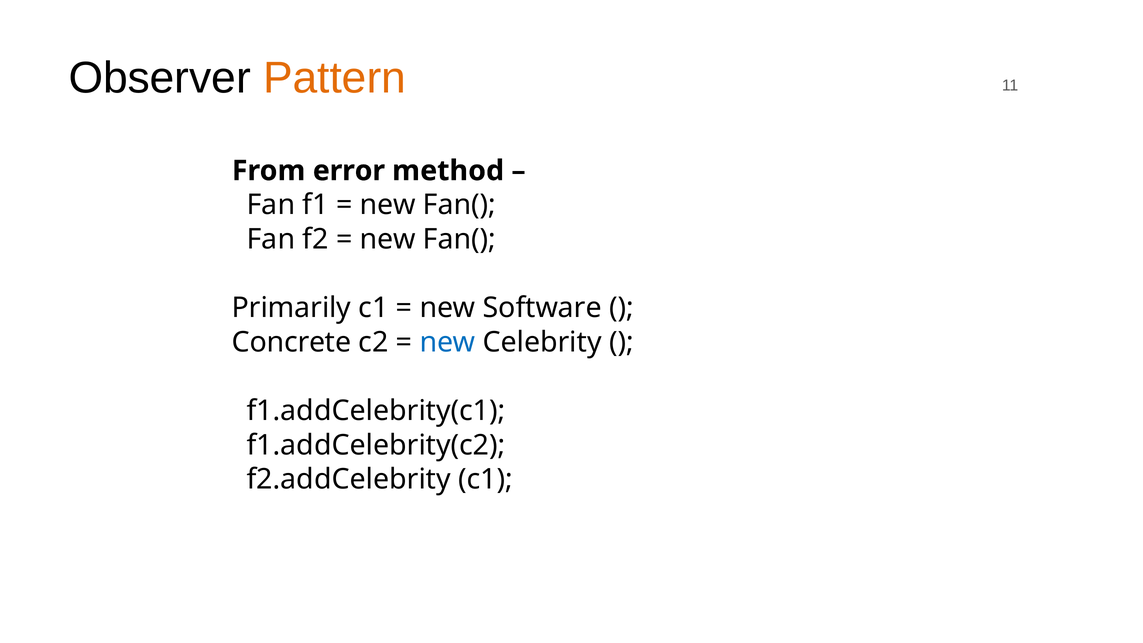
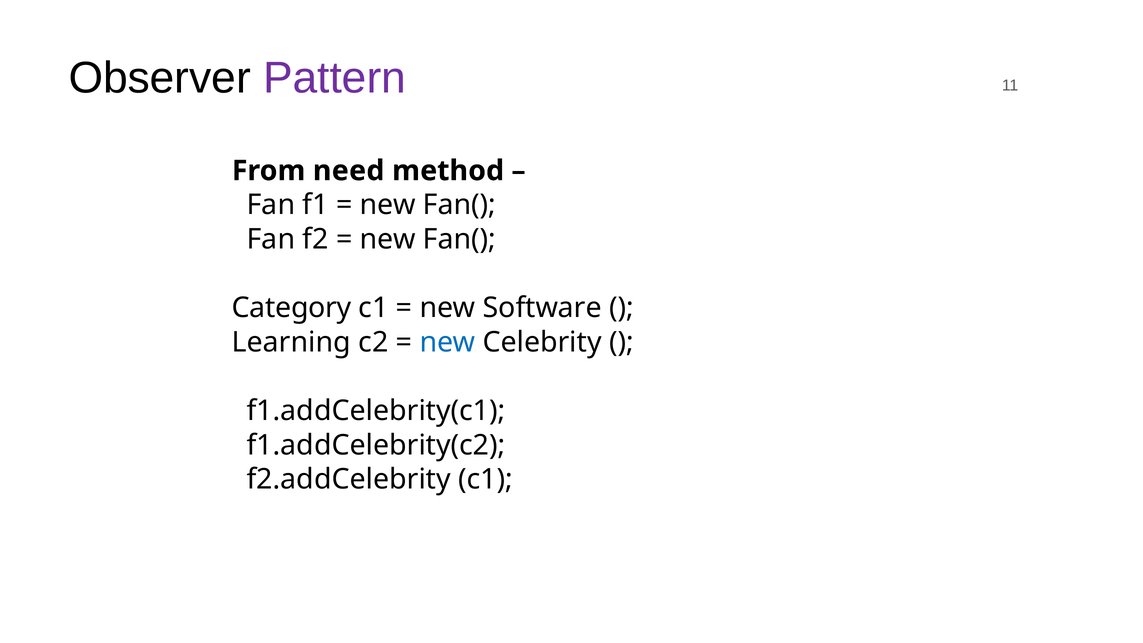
Pattern colour: orange -> purple (335, 78)
error: error -> need (349, 171)
Primarily: Primarily -> Category (292, 308)
Concrete: Concrete -> Learning (291, 342)
